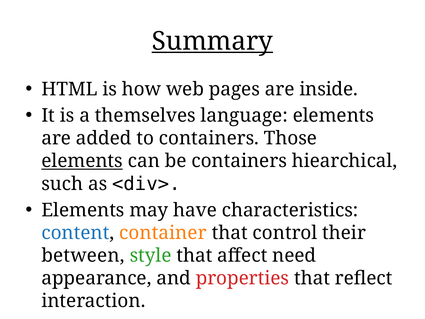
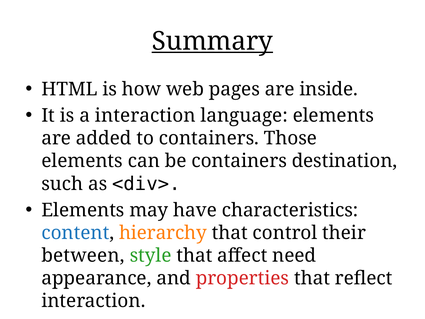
a themselves: themselves -> interaction (145, 116)
elements underline: present -> none (82, 161)
hiearchical: hiearchical -> destination (344, 161)
container: container -> hierarchy (163, 233)
